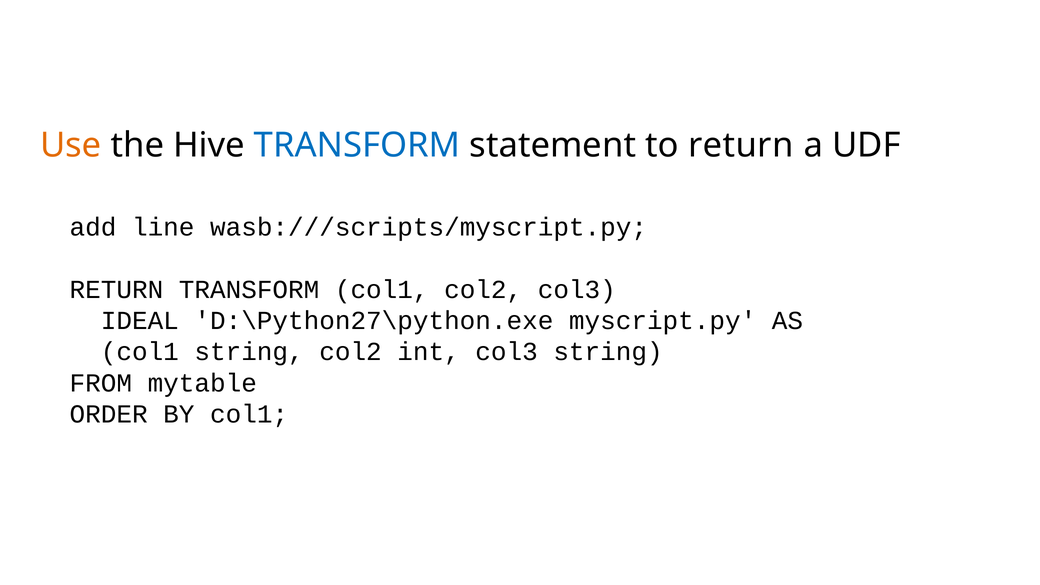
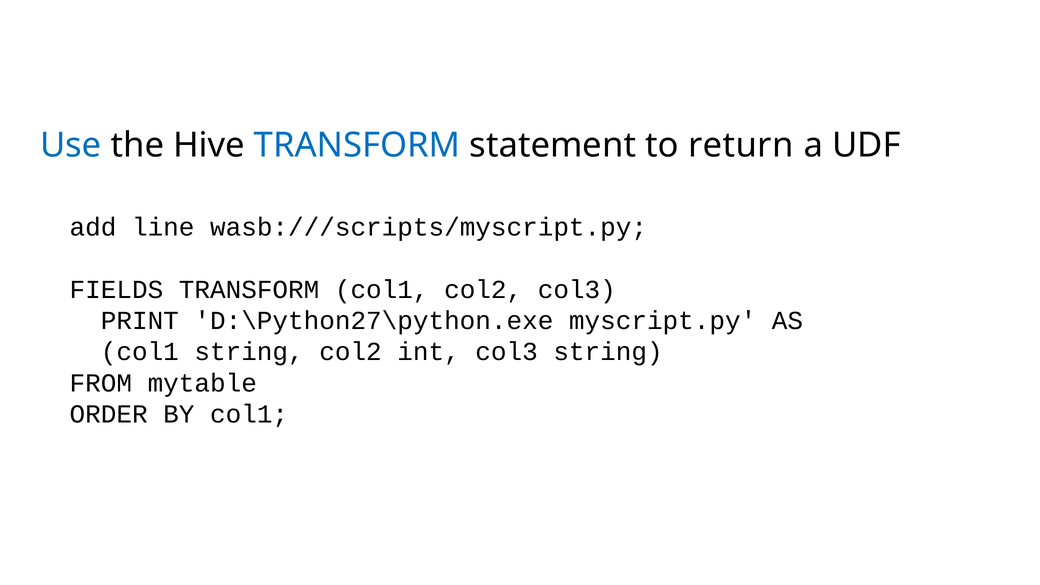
Use colour: orange -> blue (71, 145)
RETURN: RETURN -> FIELDS (116, 290)
IDEAL: IDEAL -> PRINT (140, 321)
